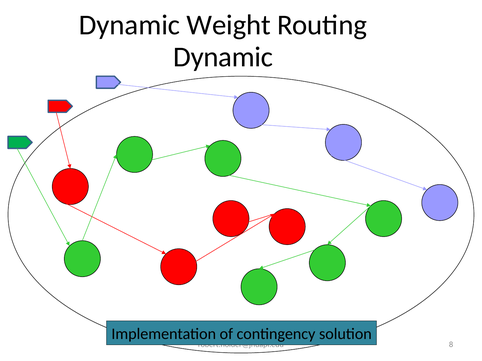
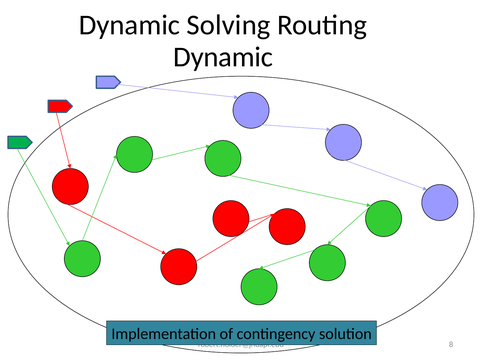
Weight: Weight -> Solving (229, 25)
